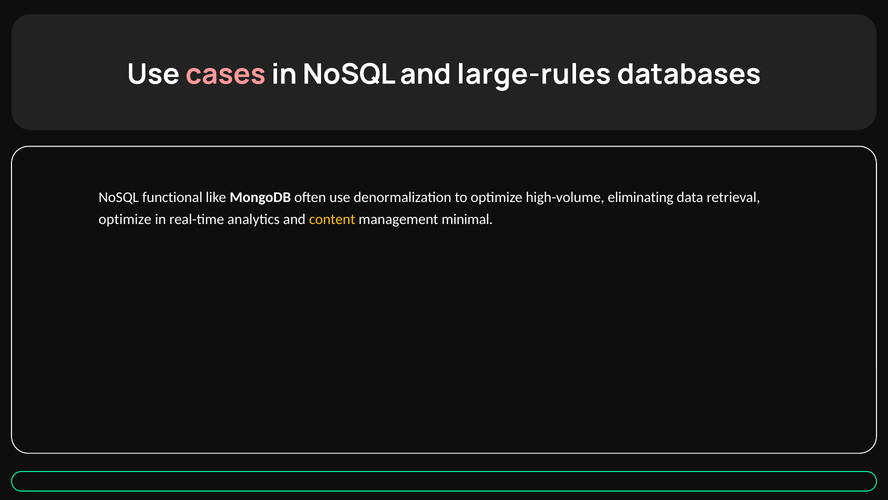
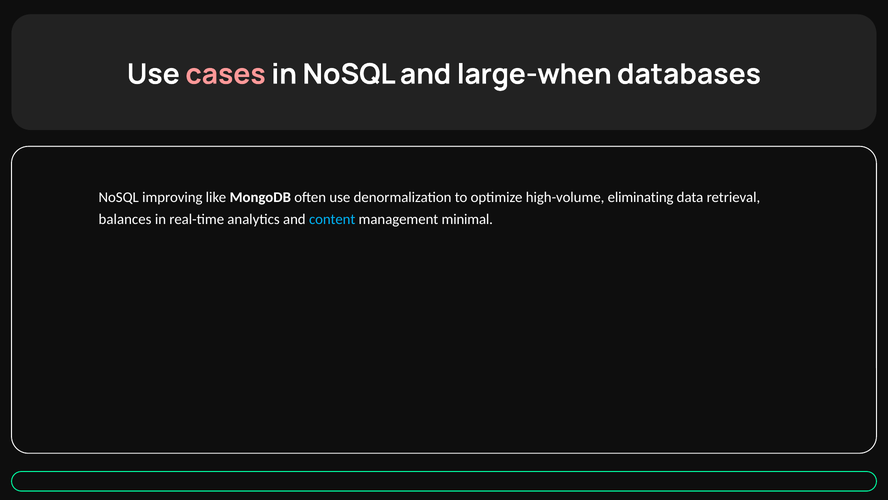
large-rules: large-rules -> large-when (534, 74)
functional: functional -> improving (172, 197)
optimize: optimize -> balances (125, 219)
content colour: yellow -> light blue (332, 219)
